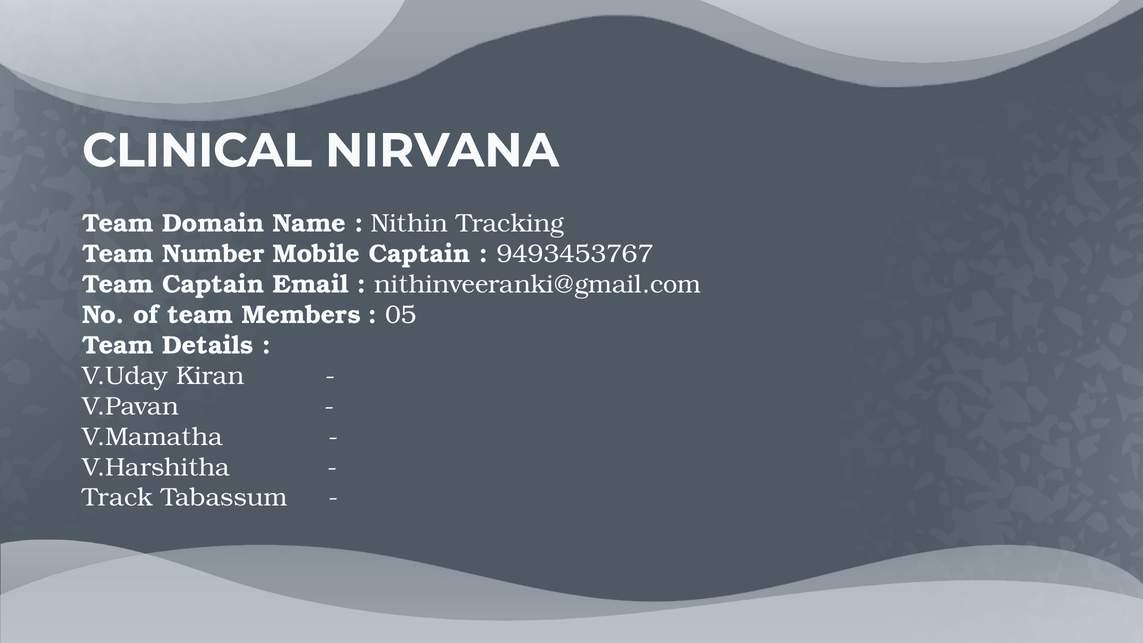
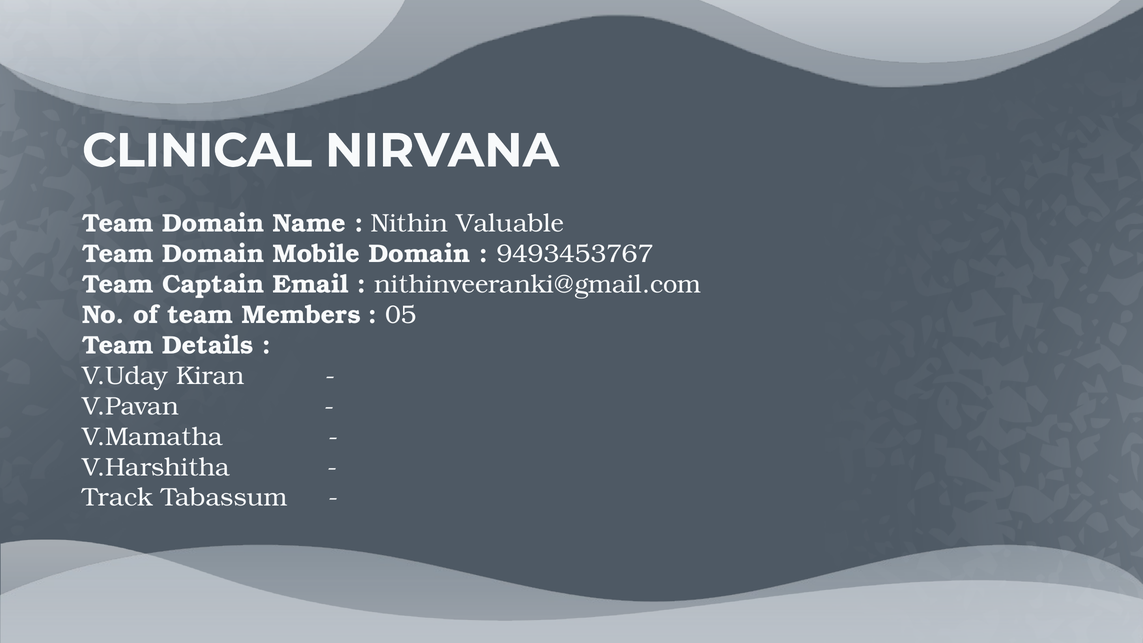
Tracking: Tracking -> Valuable (510, 223)
Number: Number -> Domain (213, 254)
Mobile Captain: Captain -> Domain (420, 254)
